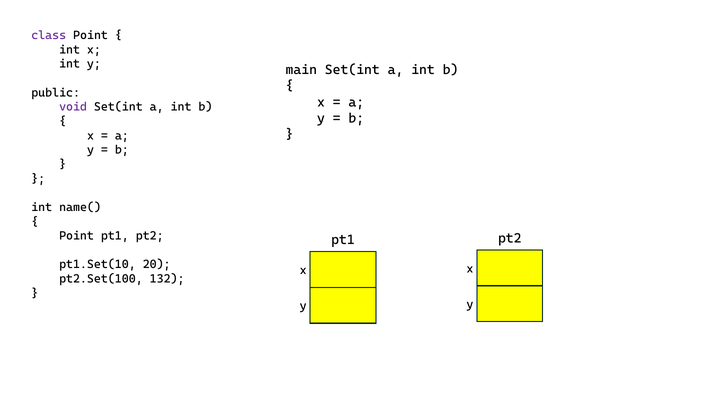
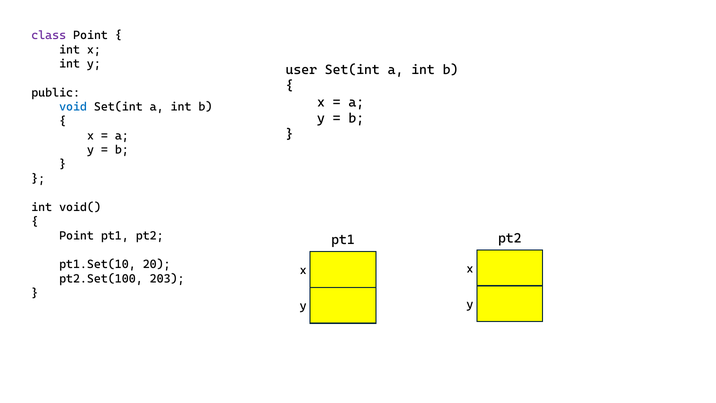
main: main -> user (301, 70)
void colour: purple -> blue (73, 107)
name(: name( -> void( (80, 207)
132: 132 -> 203 (167, 279)
